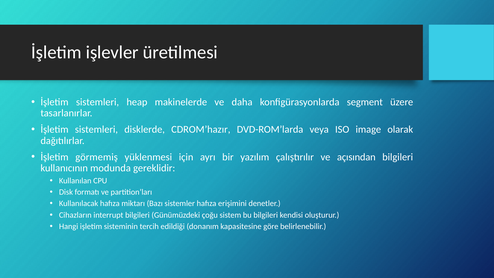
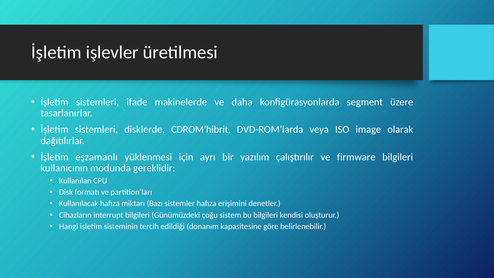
heap: heap -> ifade (137, 102)
CDROM’hazır: CDROM’hazır -> CDROM’hibrit (201, 129)
görmemiş: görmemiş -> eşzamanlı (97, 157)
açısından: açısından -> firmware (356, 157)
